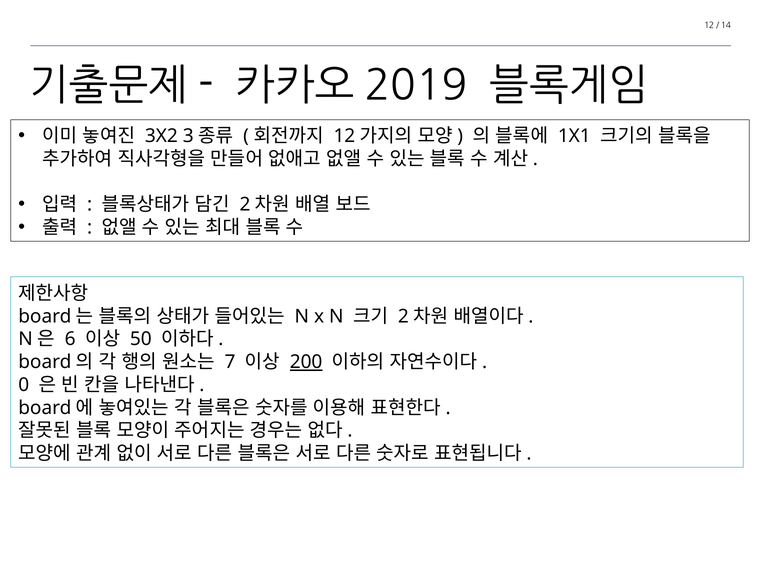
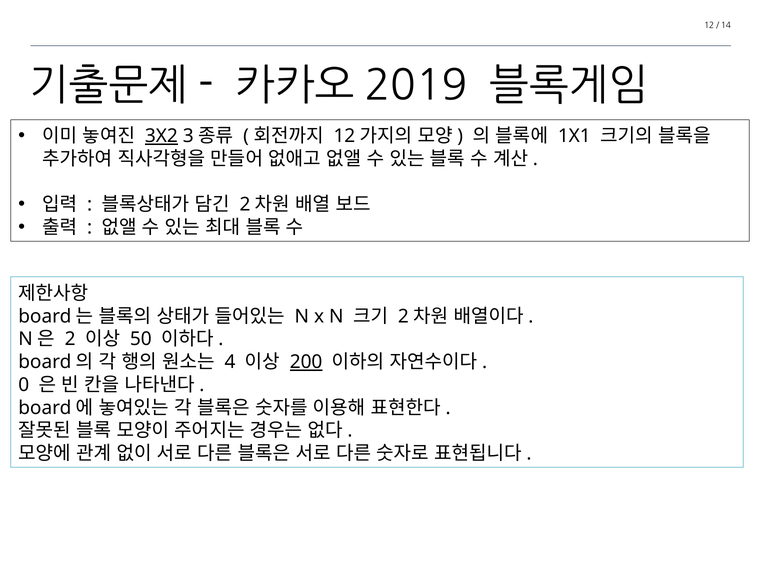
3X2 underline: none -> present (161, 136)
6: 6 -> 2 (70, 339)
7: 7 -> 4 (230, 362)
